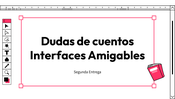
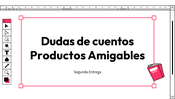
Interfaces: Interfaces -> Productos (58, 55)
